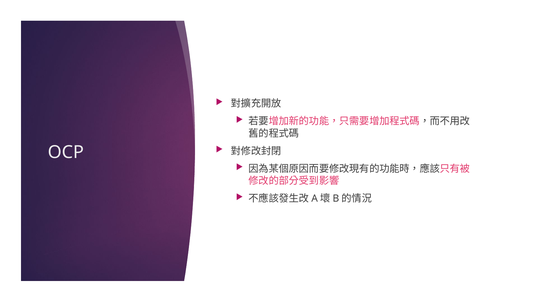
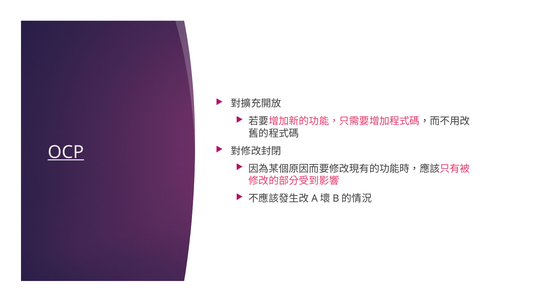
OCP underline: none -> present (66, 152)
